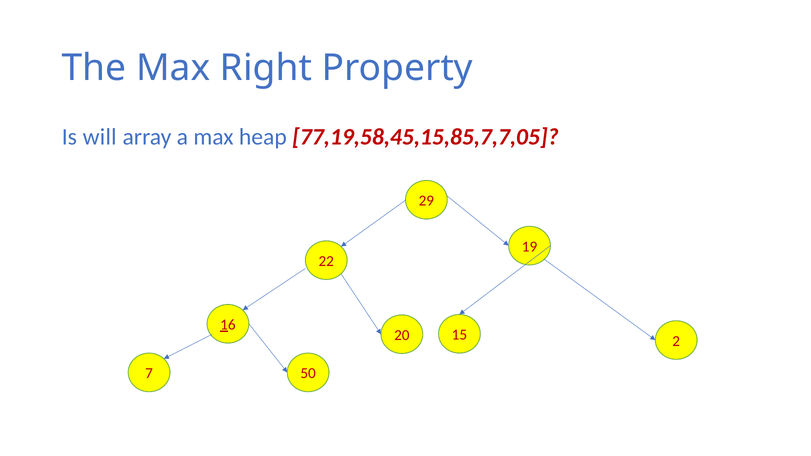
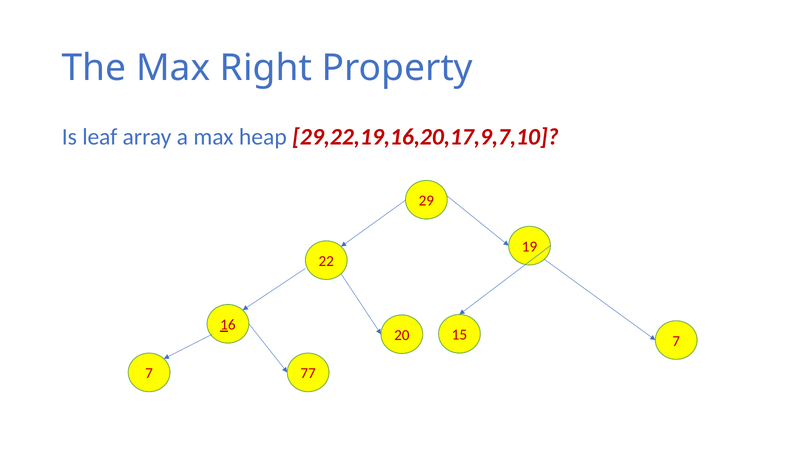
will: will -> leaf (100, 137)
77,19,58,45,15,85,7,7,05: 77,19,58,45,15,85,7,7,05 -> 29,22,19,16,20,17,9,7,10 (425, 137)
15 2: 2 -> 7 (676, 341)
50: 50 -> 77 (308, 374)
